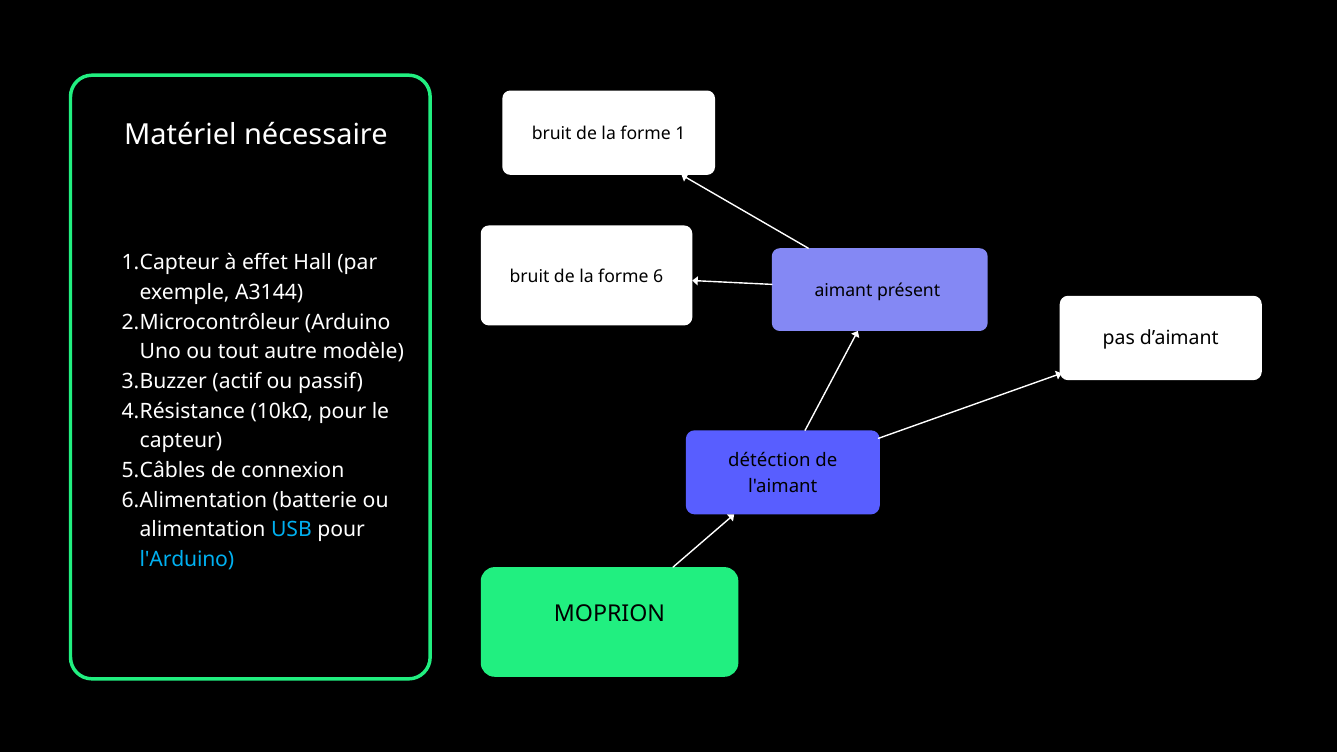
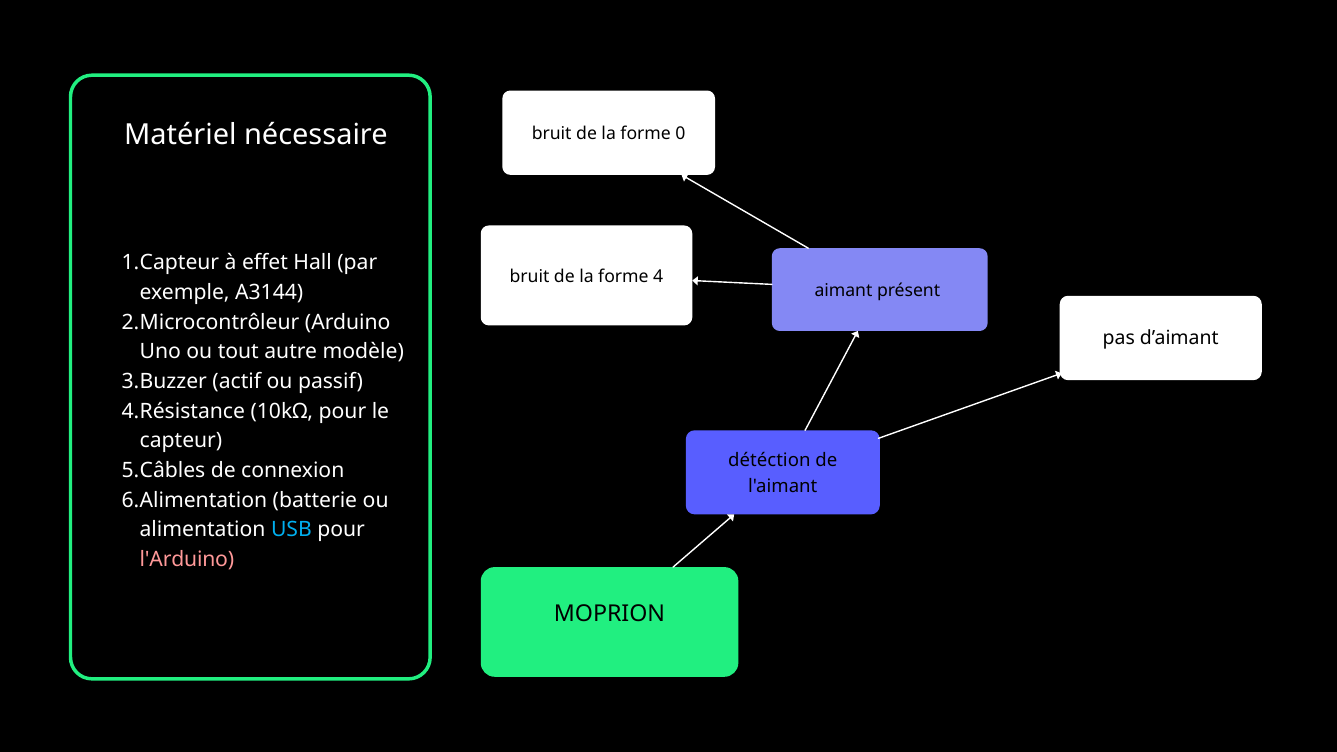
1: 1 -> 0 (680, 134)
6: 6 -> 4 (658, 276)
l'Arduino colour: light blue -> pink (187, 560)
